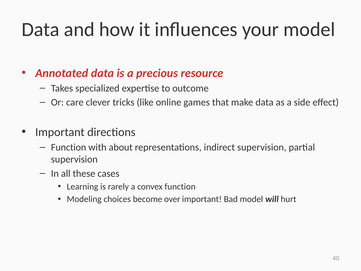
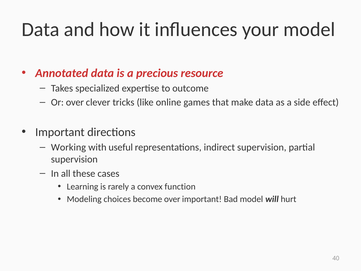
Or care: care -> over (75, 102)
Function: Function -> Working (69, 147)
about: about -> useful (121, 147)
